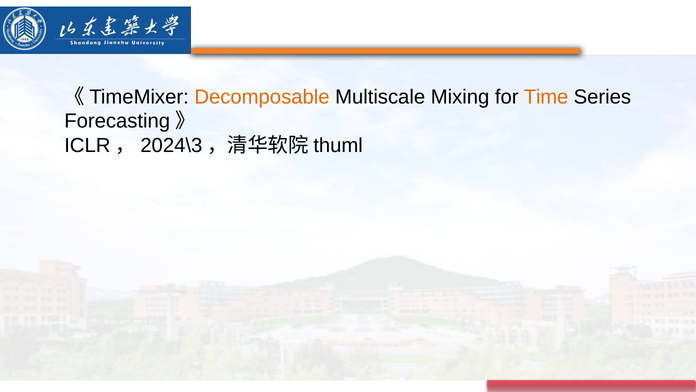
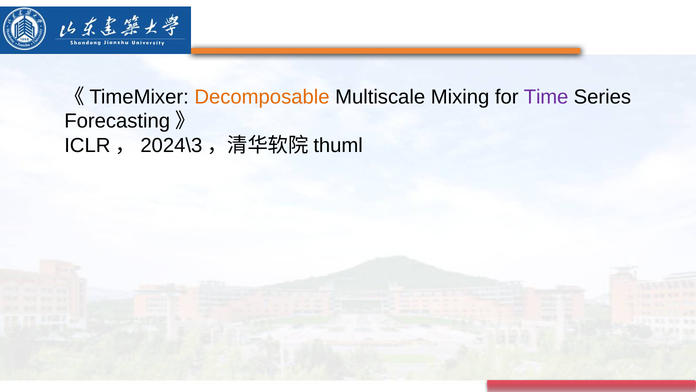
Time colour: orange -> purple (546, 97)
